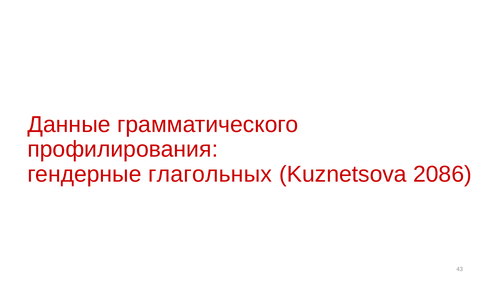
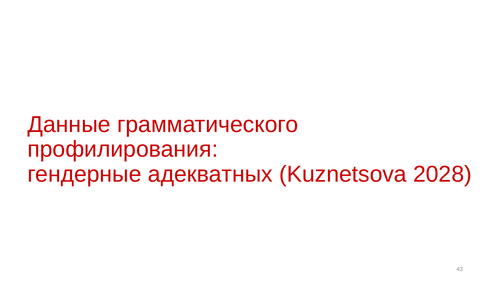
глагольных: глагольных -> адекватных (210, 174)
2086: 2086 -> 2028 (442, 174)
